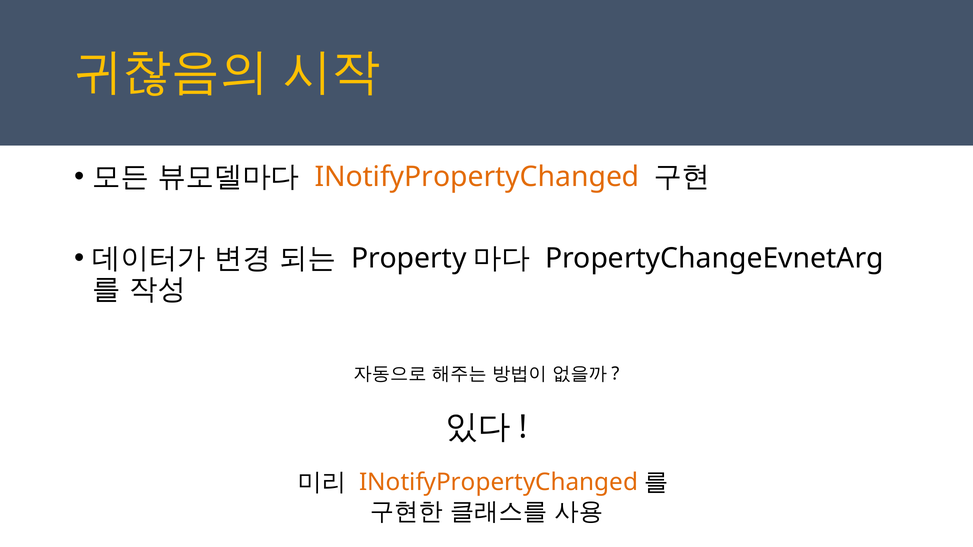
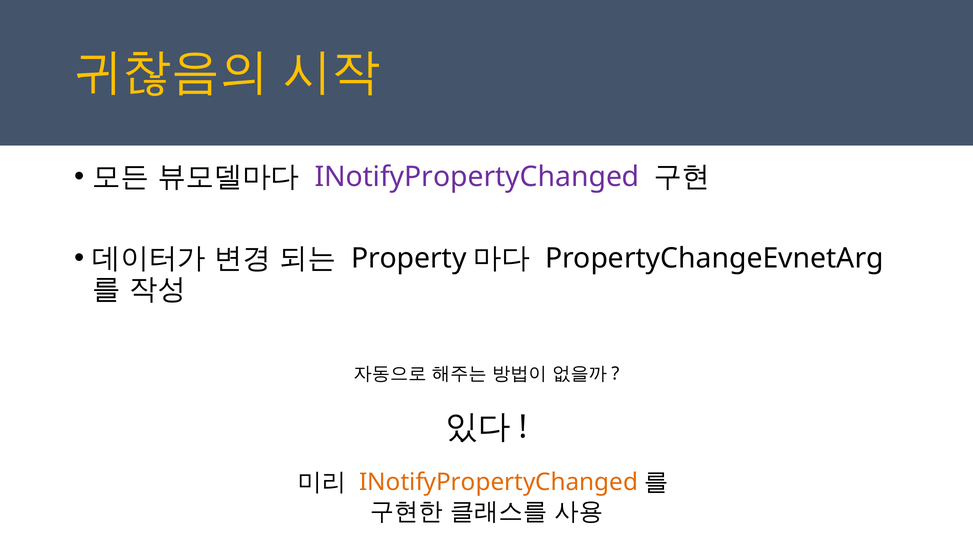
INotifyPropertyChanged colour: orange -> purple (477, 177)
